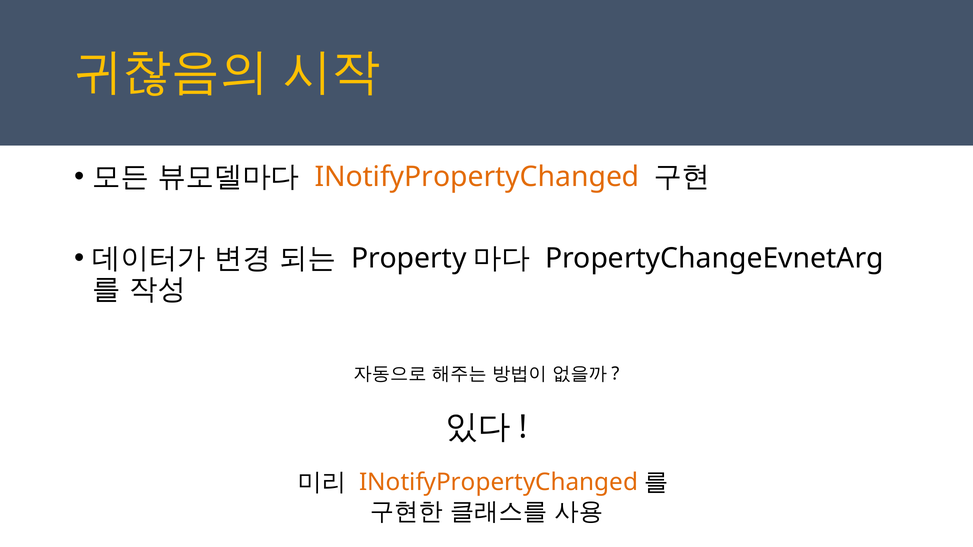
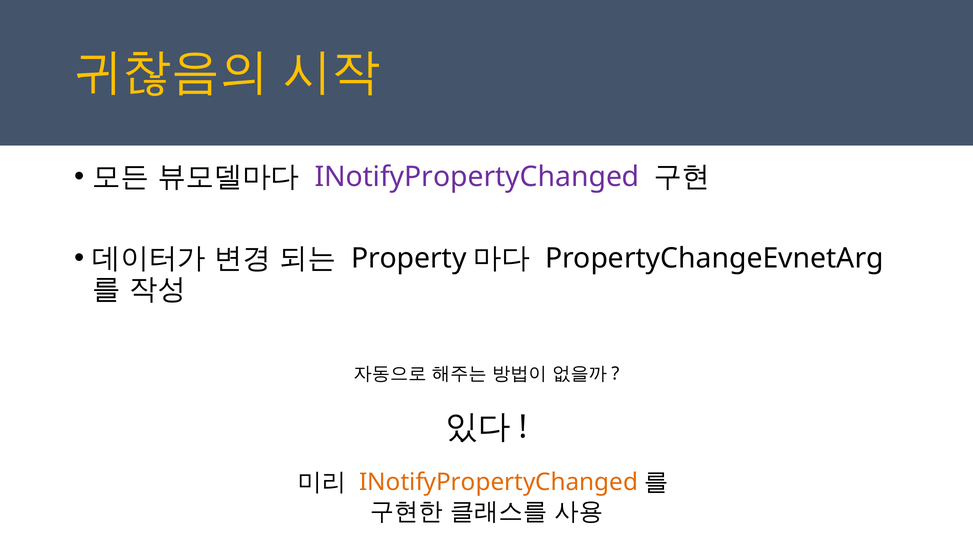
INotifyPropertyChanged colour: orange -> purple (477, 177)
